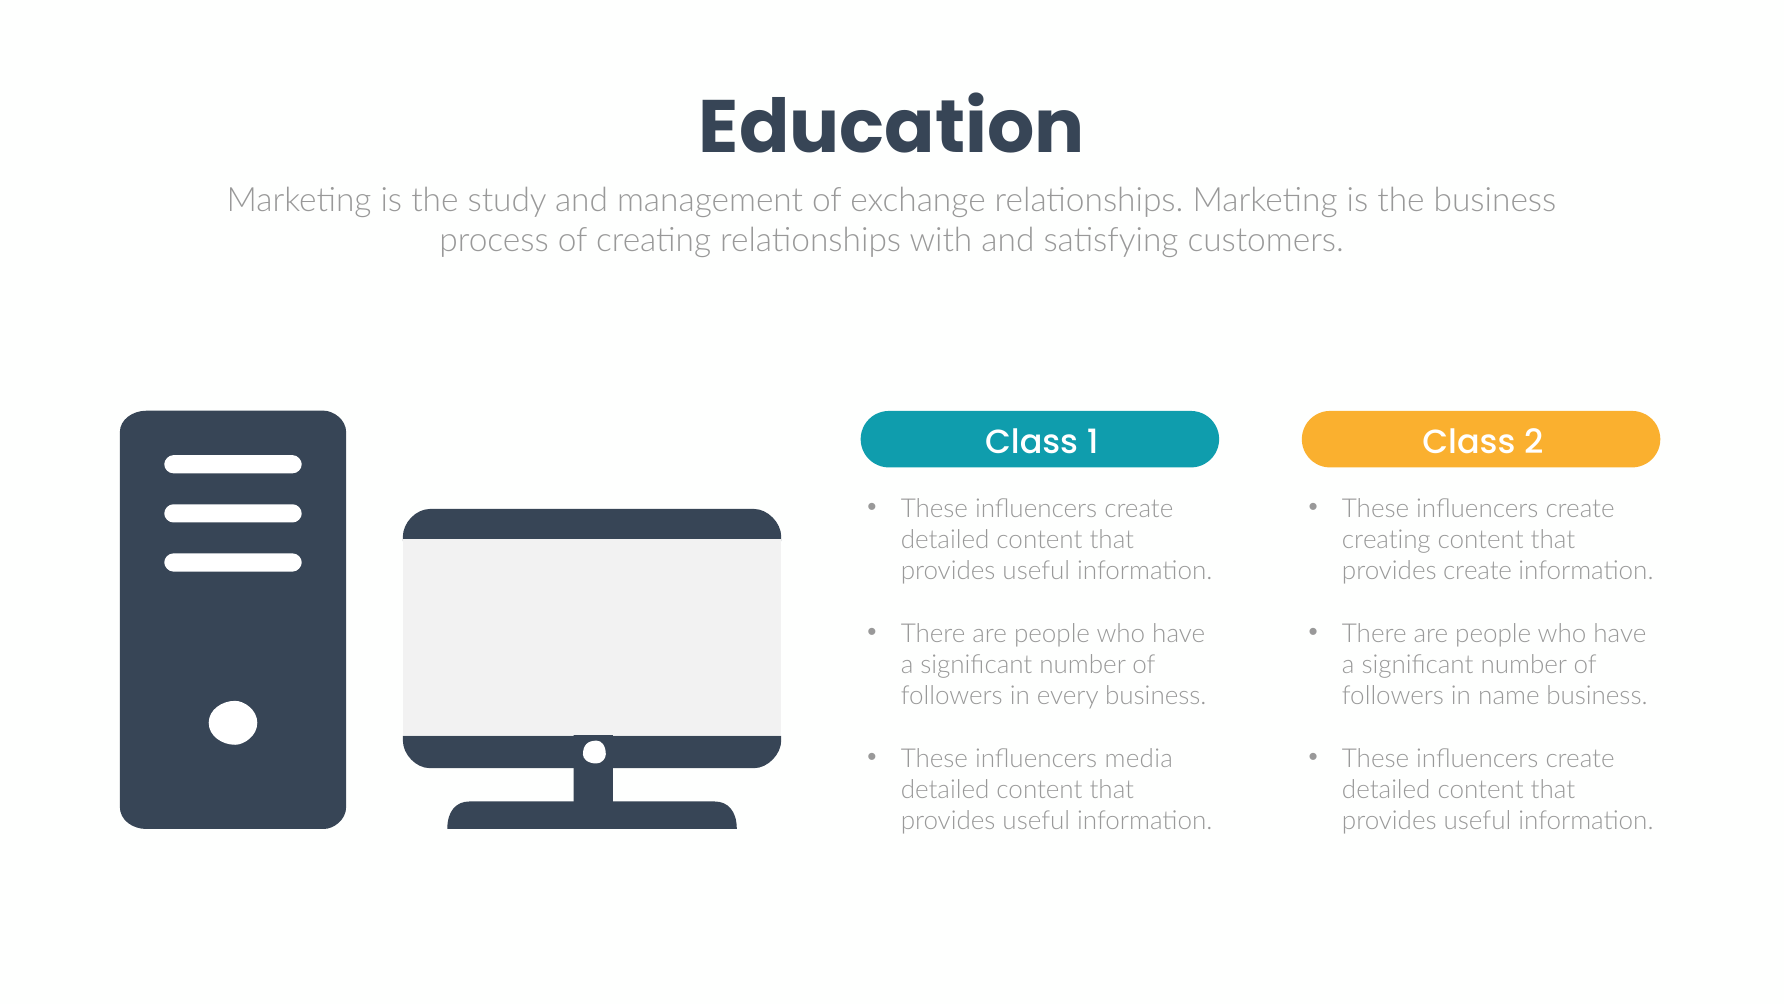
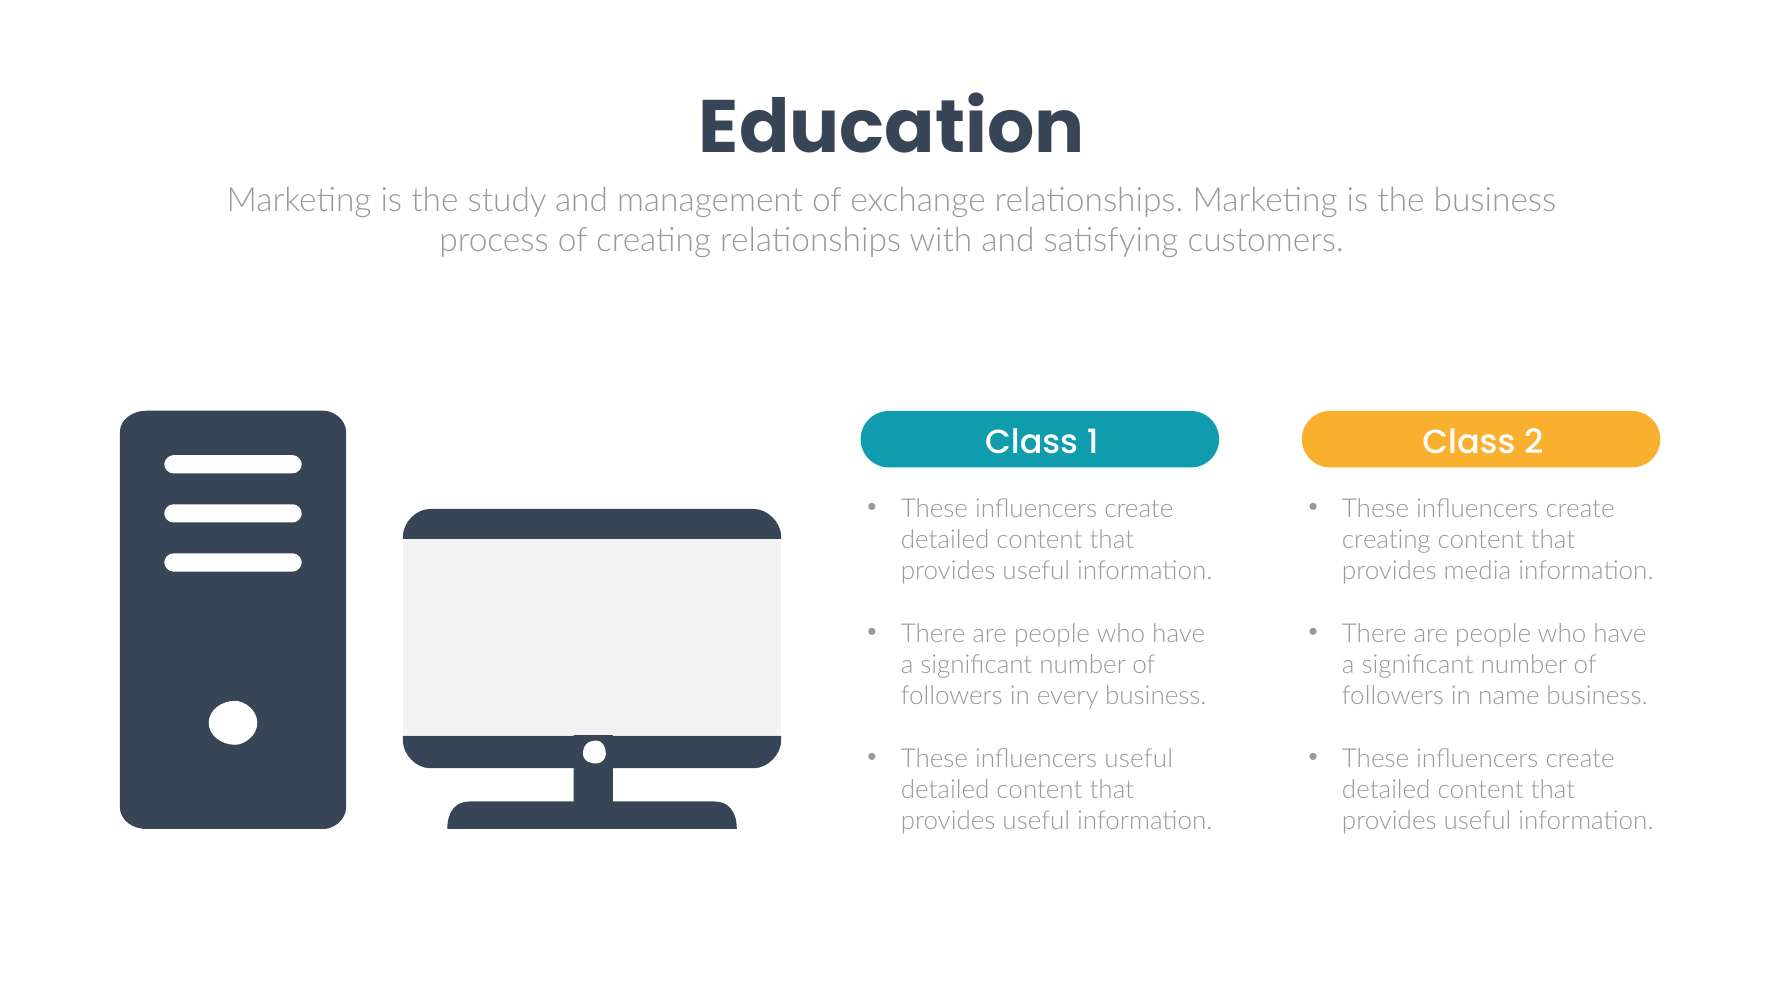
provides create: create -> media (1477, 571)
influencers media: media -> useful (1139, 759)
